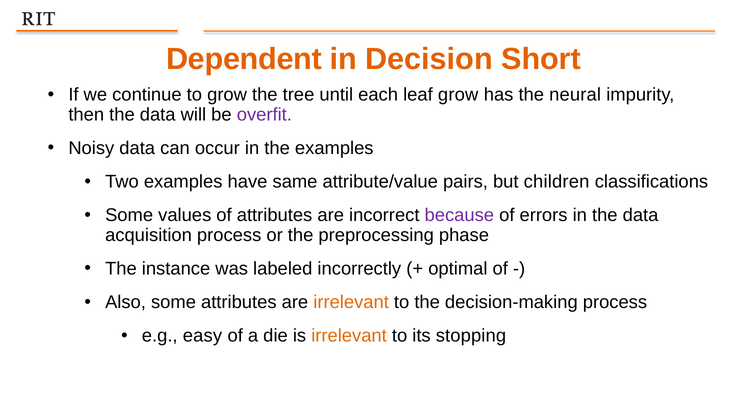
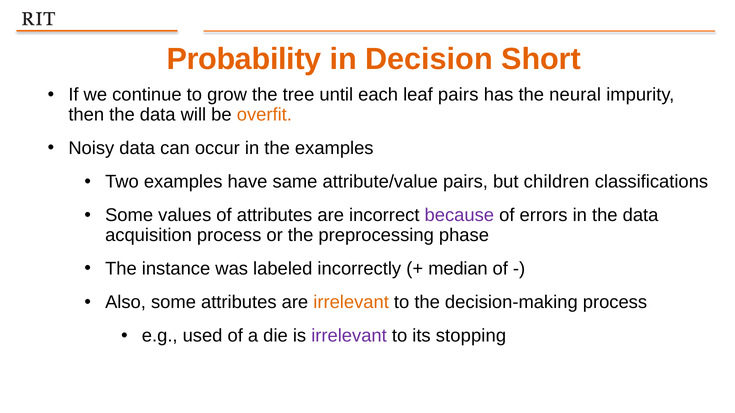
Dependent: Dependent -> Probability (244, 59)
leaf grow: grow -> pairs (458, 95)
overfit colour: purple -> orange (264, 115)
optimal: optimal -> median (458, 269)
easy: easy -> used (203, 336)
irrelevant colour: orange -> purple (349, 336)
